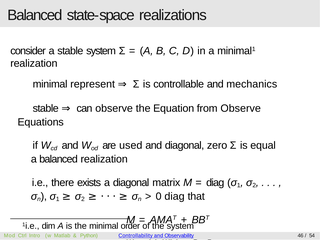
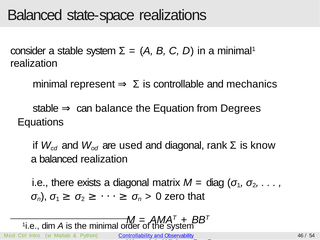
can observe: observe -> balance (114, 109)
from Observe: Observe -> Degrees (241, 109)
zero: zero -> rank (217, 146)
equal: equal -> know (263, 146)
0 diag: diag -> zero (175, 196)
